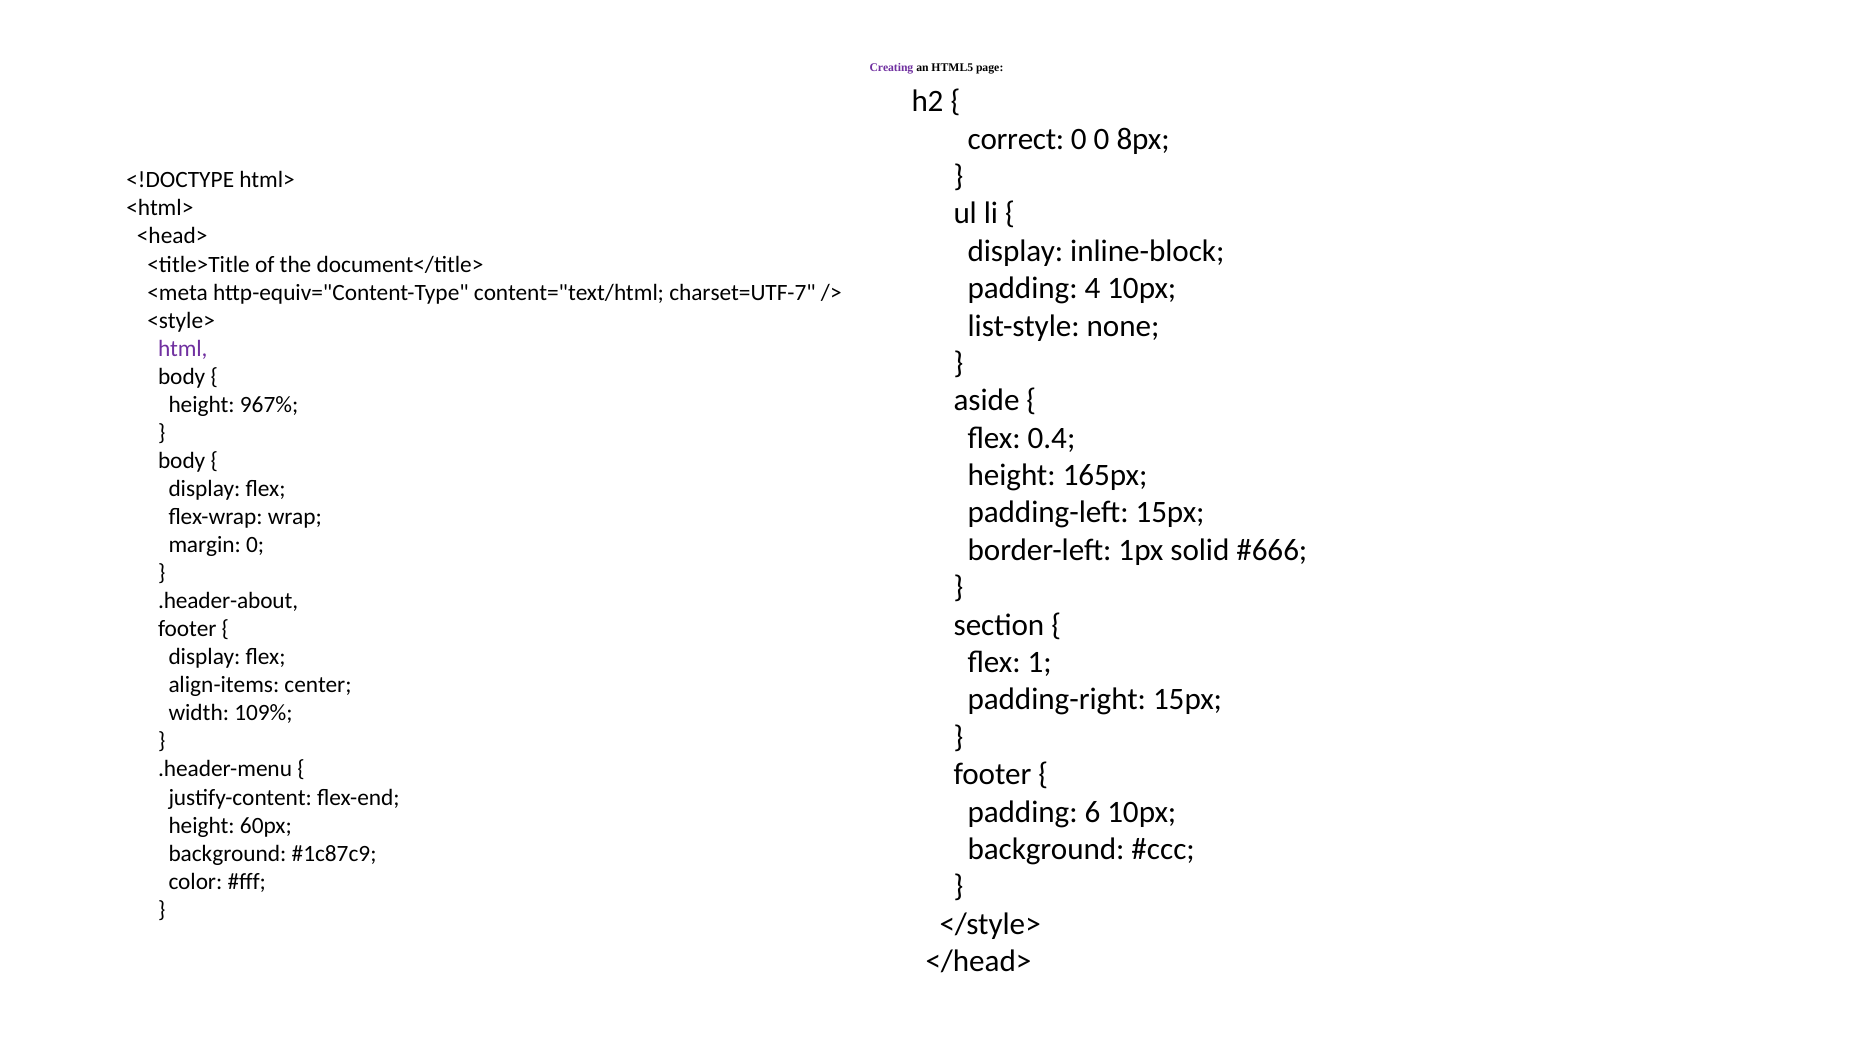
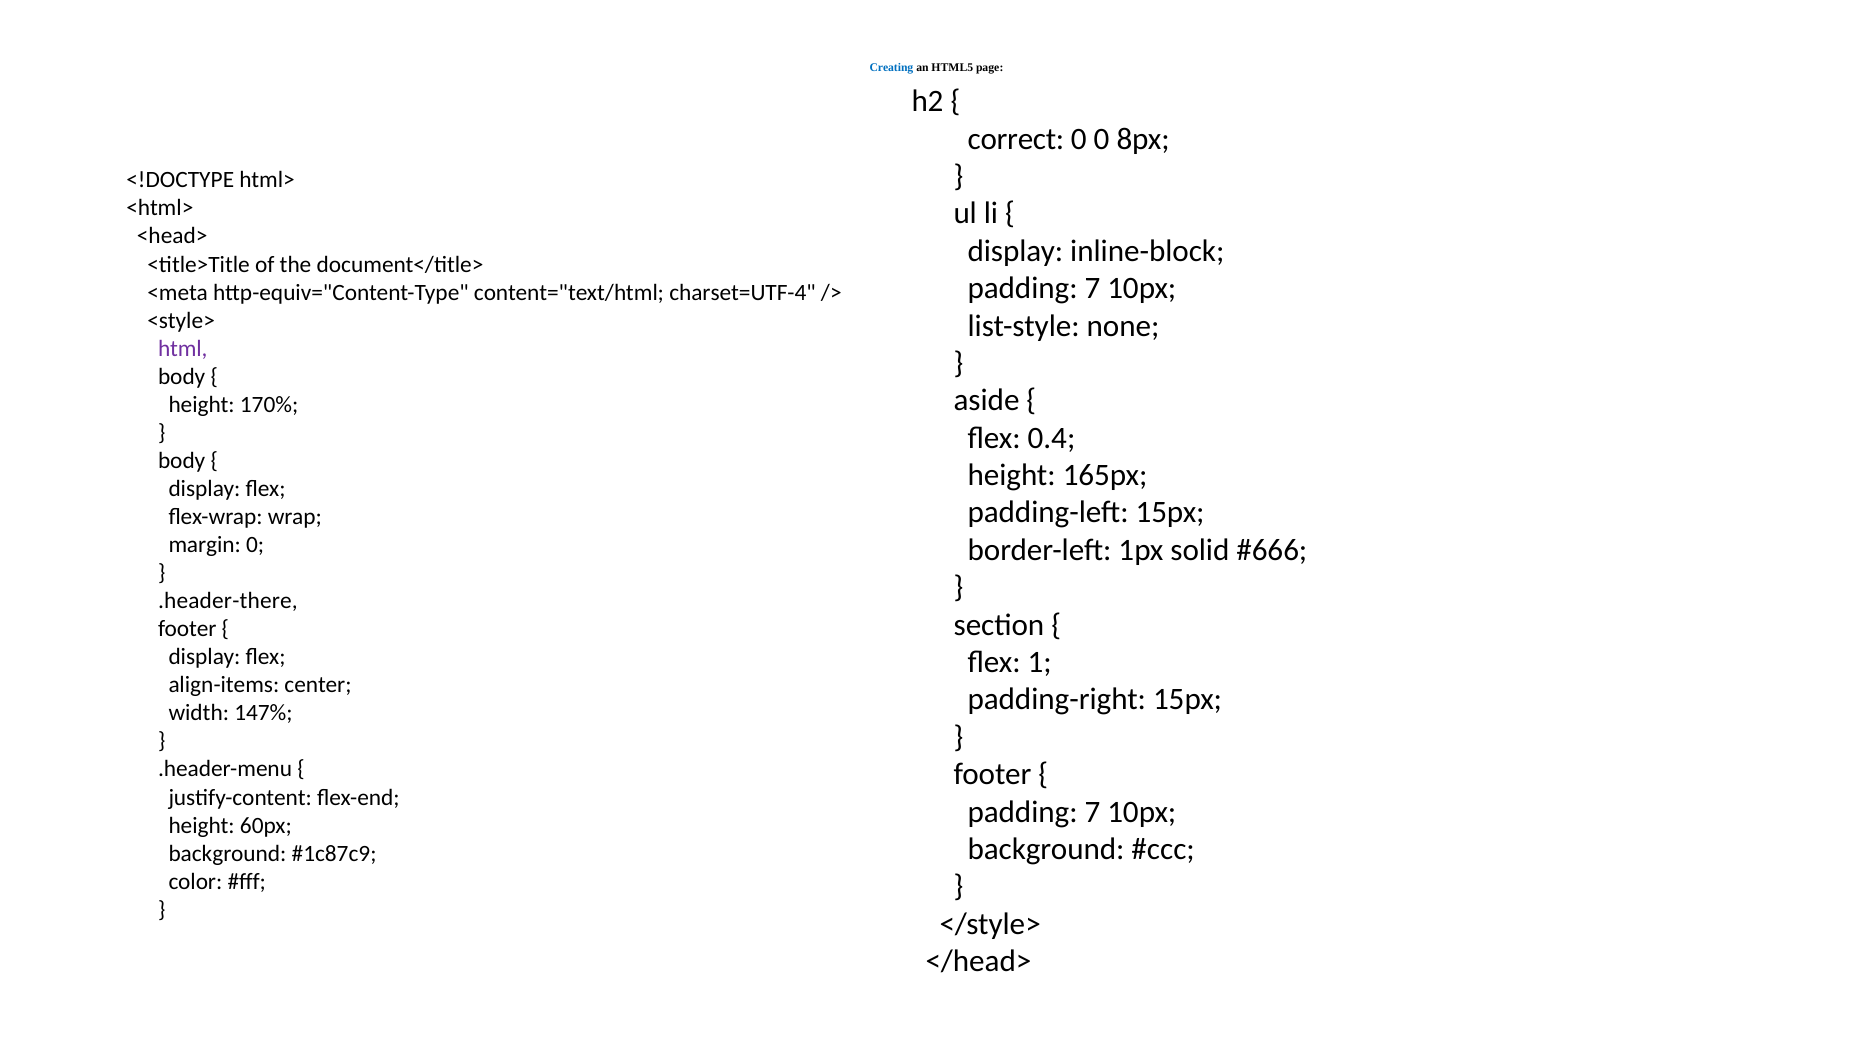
Creating colour: purple -> blue (891, 67)
4: 4 -> 7 (1092, 288)
charset=UTF-7: charset=UTF-7 -> charset=UTF-4 (742, 292)
967%: 967% -> 170% (269, 405)
.header-about: .header-about -> .header-there (228, 601)
109%: 109% -> 147% (263, 713)
6: 6 -> 7 (1092, 812)
